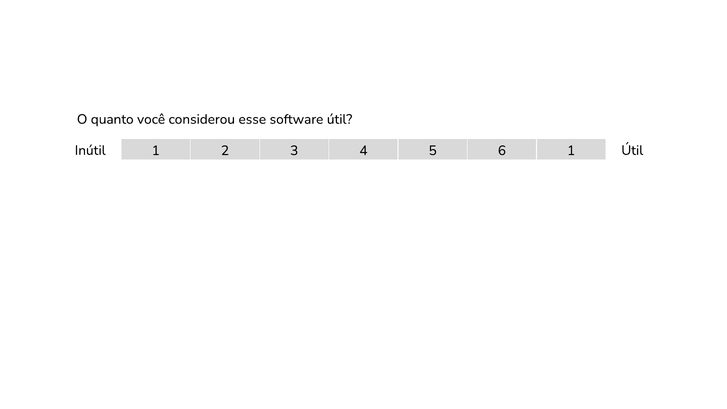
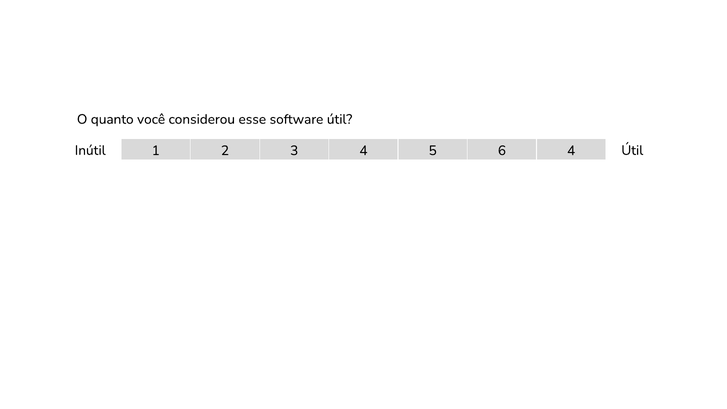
6 1: 1 -> 4 (571, 151)
